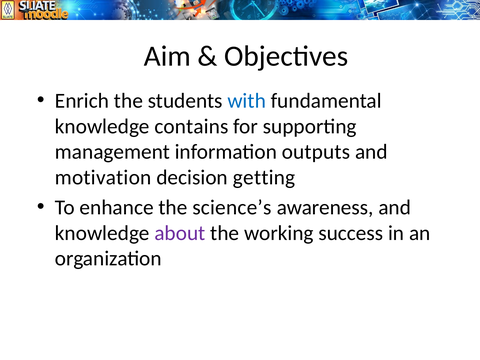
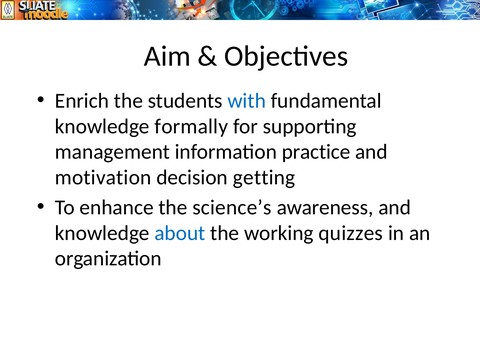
contains: contains -> formally (191, 126)
outputs: outputs -> practice (316, 152)
about colour: purple -> blue (180, 233)
success: success -> quizzes (351, 233)
